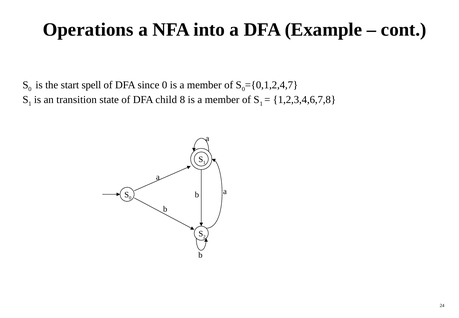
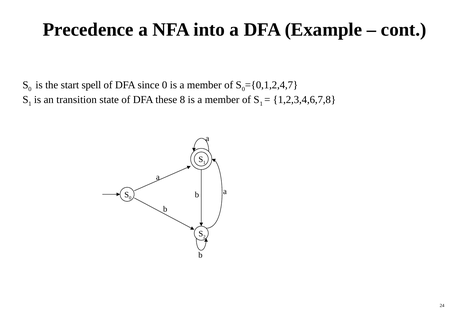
Operations: Operations -> Precedence (88, 30)
child: child -> these (166, 100)
